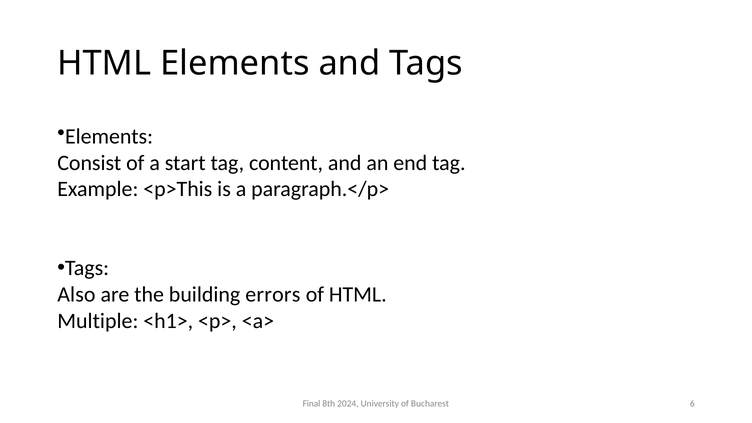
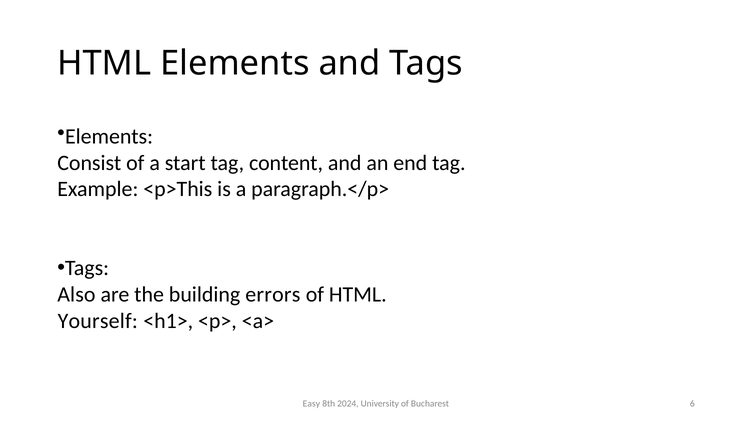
Multiple: Multiple -> Yourself (98, 321)
Final: Final -> Easy (311, 404)
